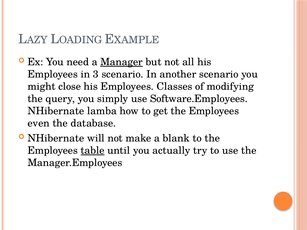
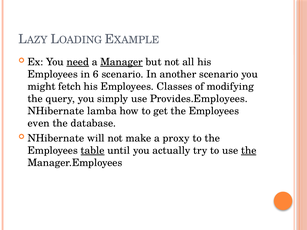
need underline: none -> present (78, 62)
3: 3 -> 6 (96, 74)
close: close -> fetch (70, 87)
Software.Employees: Software.Employees -> Provides.Employees (199, 99)
blank: blank -> proxy (176, 138)
the underline: none -> present (249, 151)
